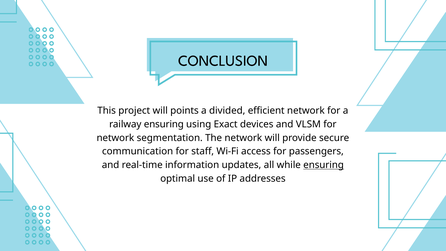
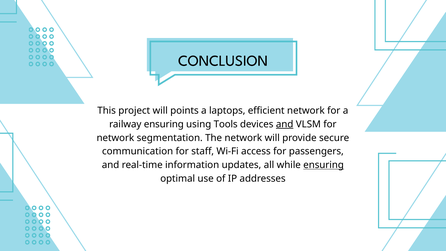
divided: divided -> laptops (227, 111)
Exact: Exact -> Tools (226, 124)
and underline: none -> present (285, 124)
